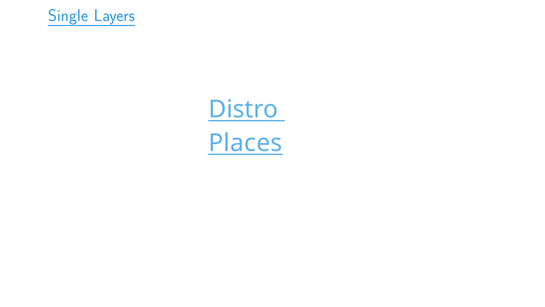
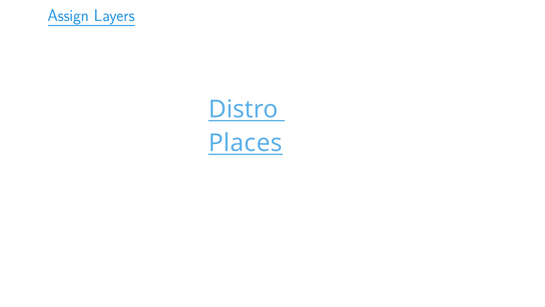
Single: Single -> Assign (68, 16)
